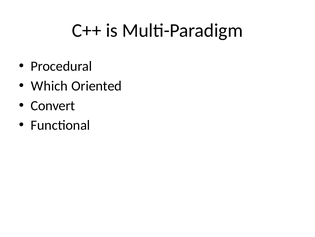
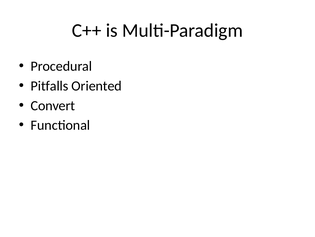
Which: Which -> Pitfalls (50, 86)
